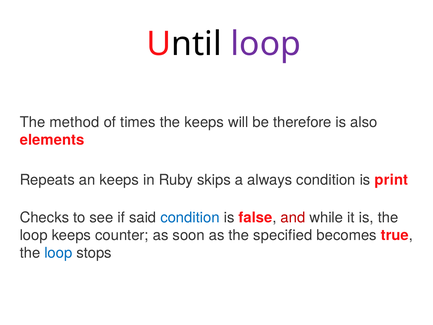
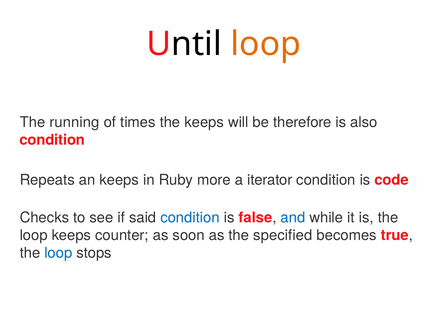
loop colour: purple -> orange (266, 44)
method: method -> running (74, 122)
elements: elements -> condition (52, 140)
skips: skips -> more (214, 180)
always: always -> iterator (270, 180)
print: print -> code (392, 180)
and colour: red -> blue (293, 217)
